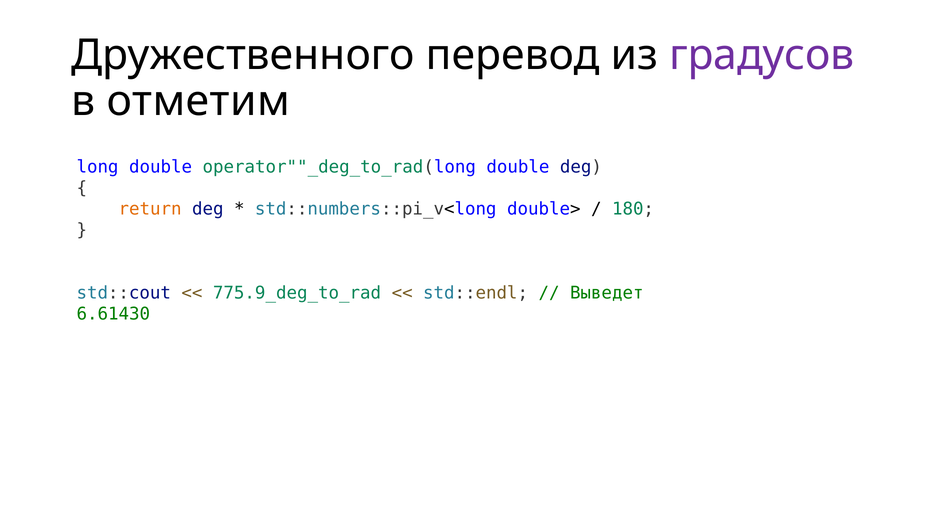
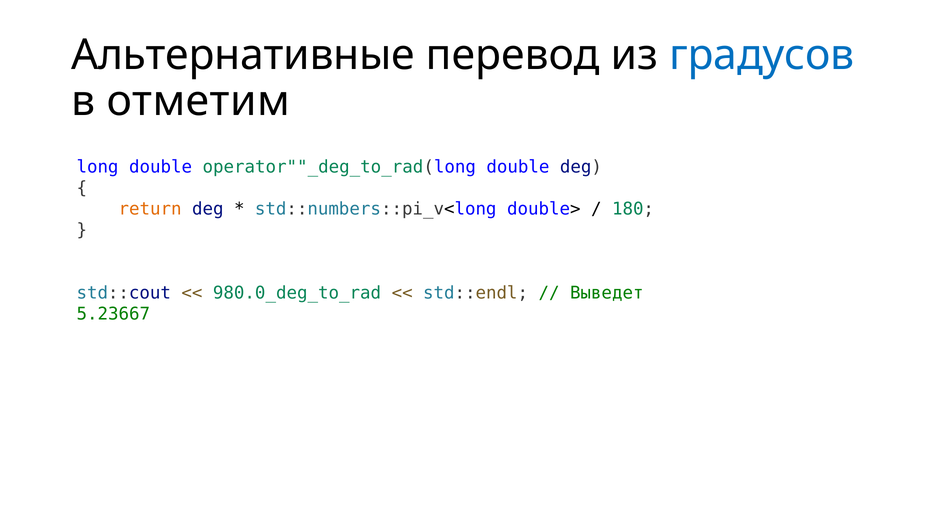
Дружественного: Дружественного -> Альтернативные (243, 55)
градусов colour: purple -> blue (762, 55)
775.9_deg_to_rad: 775.9_deg_to_rad -> 980.0_deg_to_rad (297, 293)
6.61430: 6.61430 -> 5.23667 (113, 314)
